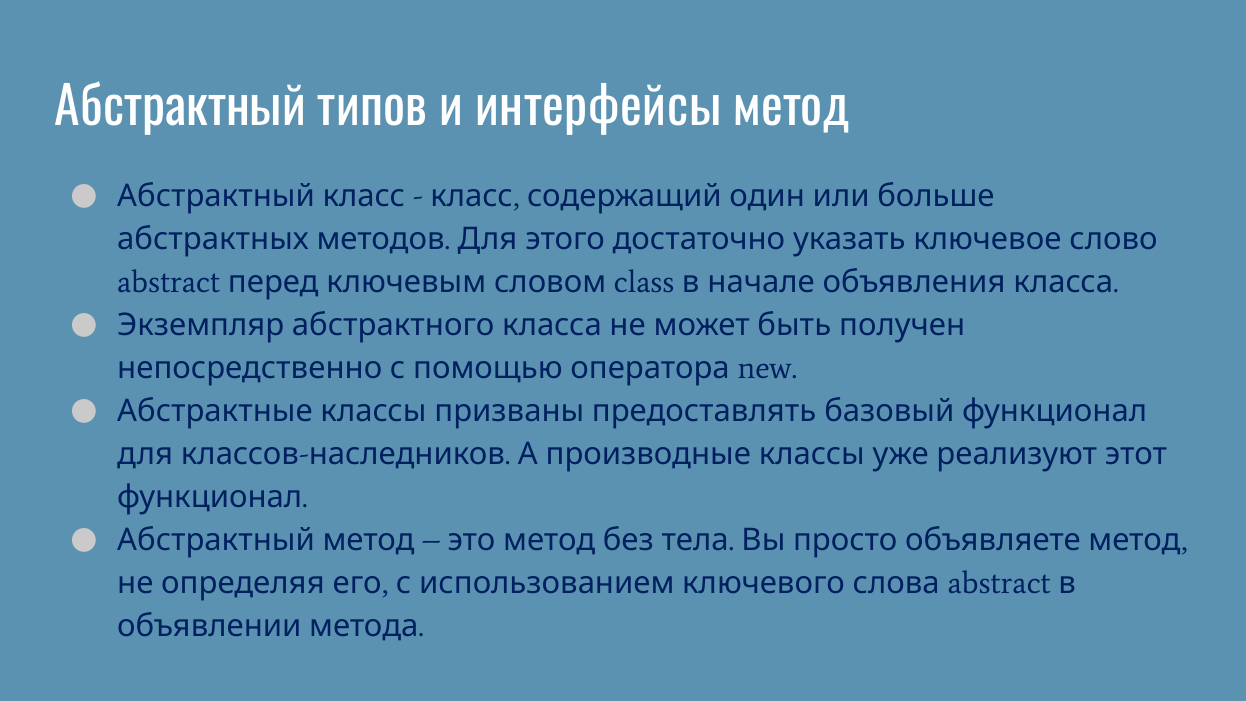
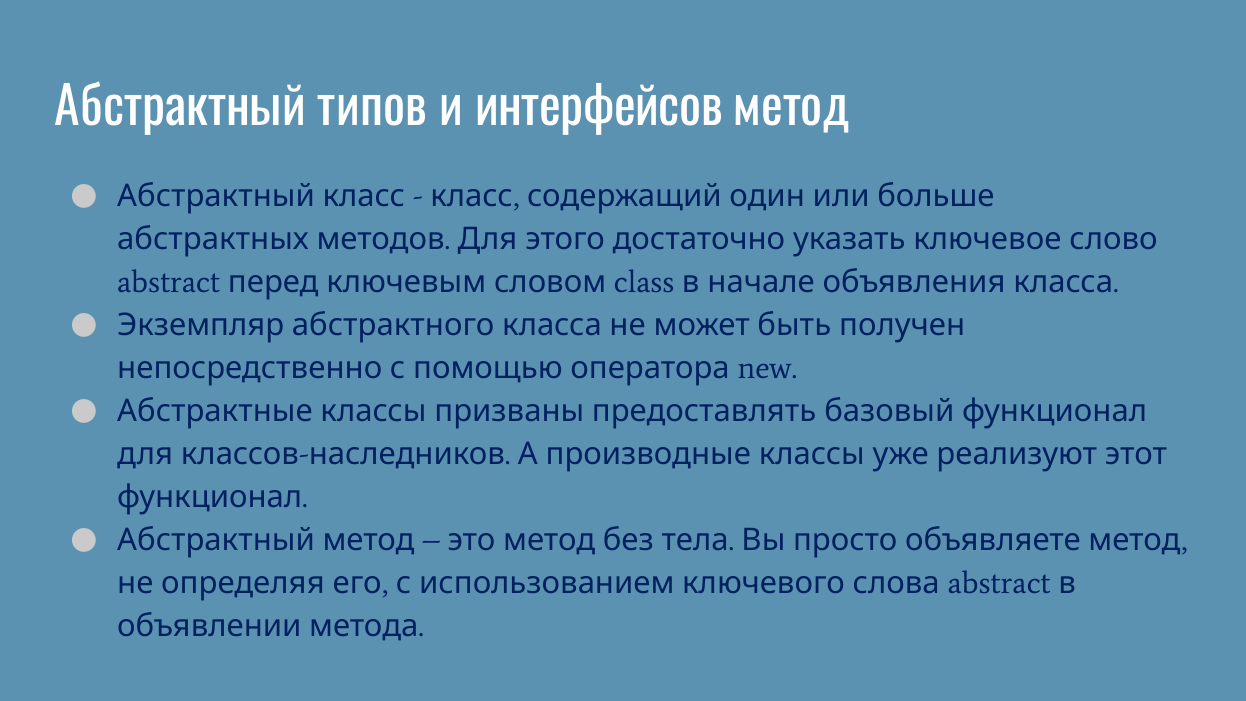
интерфейсы: интерфейсы -> интерфейсов (599, 108)
